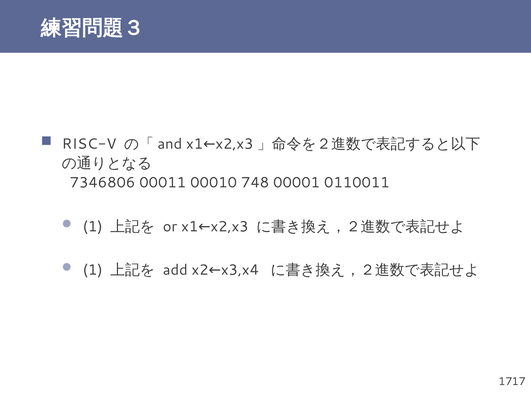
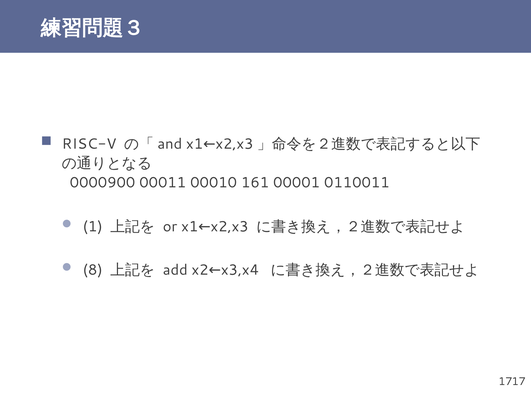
7346806: 7346806 -> 0000900 (102, 183)
748: 748 -> 161 (255, 183)
1: 1 -> 8 (93, 270)
